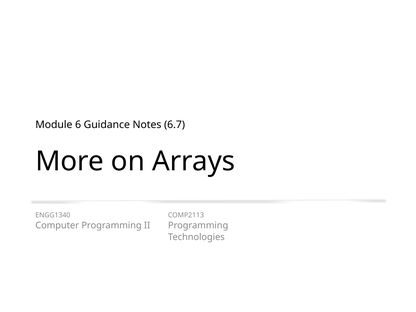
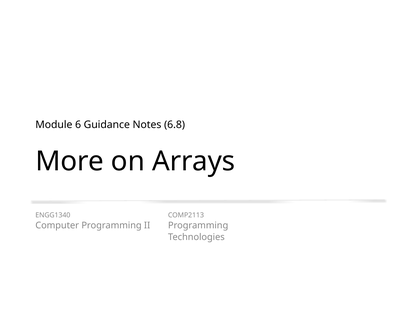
6.7: 6.7 -> 6.8 (175, 125)
